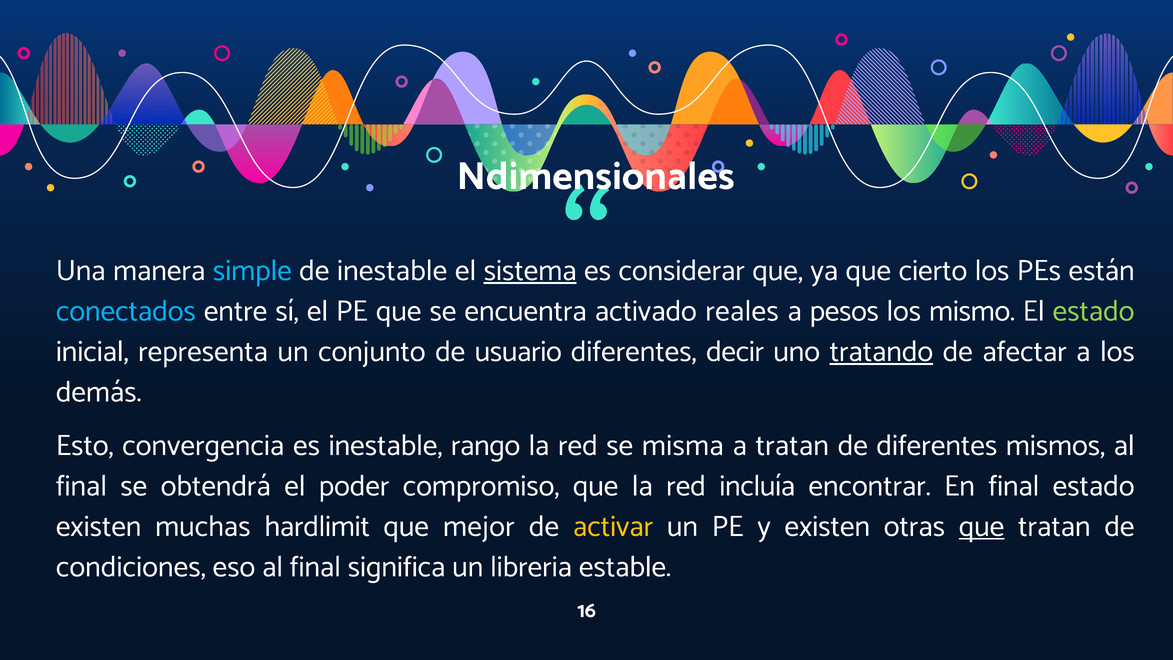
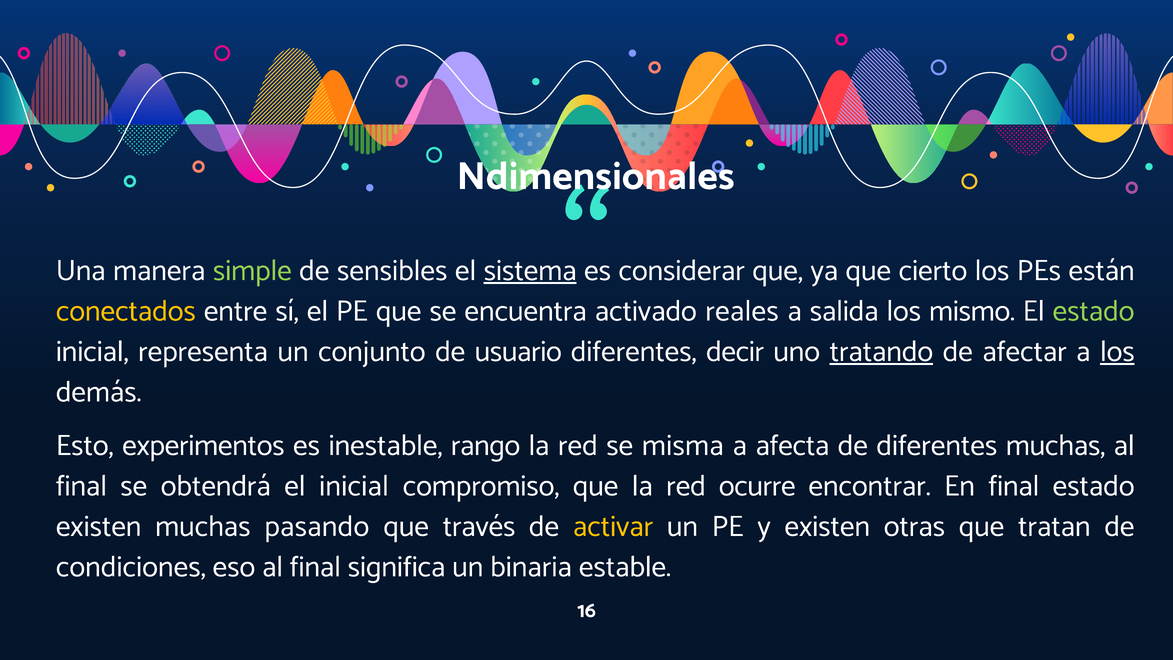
simple colour: light blue -> light green (252, 270)
de inestable: inestable -> sensibles (392, 270)
conectados colour: light blue -> yellow (126, 311)
pesos: pesos -> salida (844, 311)
los underline: none -> present (1117, 351)
convergencia: convergencia -> experimentos (203, 445)
a tratan: tratan -> afecta (792, 445)
diferentes mismos: mismos -> muchas (1056, 445)
el poder: poder -> inicial (354, 486)
incluía: incluía -> ocurre (757, 486)
hardlimit: hardlimit -> pasando (317, 526)
mejor: mejor -> través (479, 526)
que underline: present -> none (982, 526)
libreria: libreria -> binaria (531, 567)
